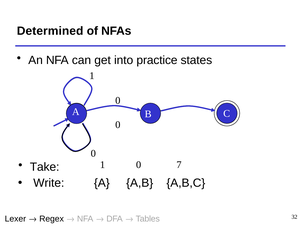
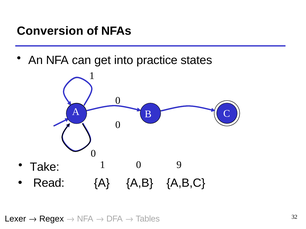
Determined: Determined -> Conversion (50, 31)
7: 7 -> 9 (179, 165)
Write: Write -> Read (49, 183)
